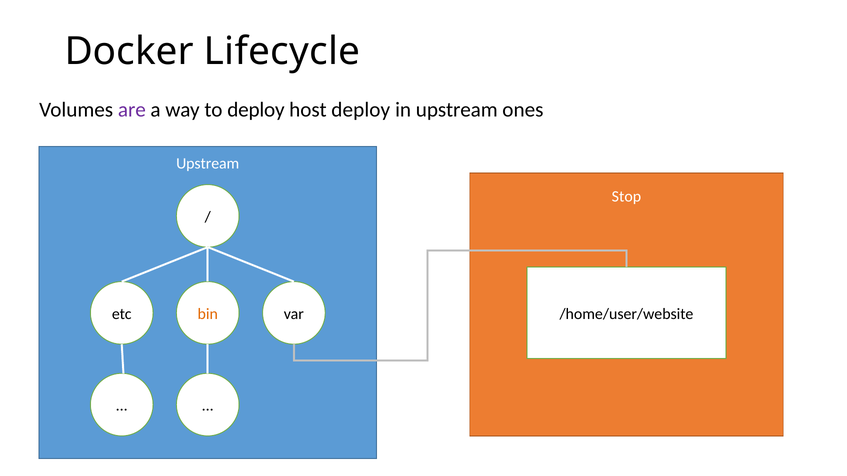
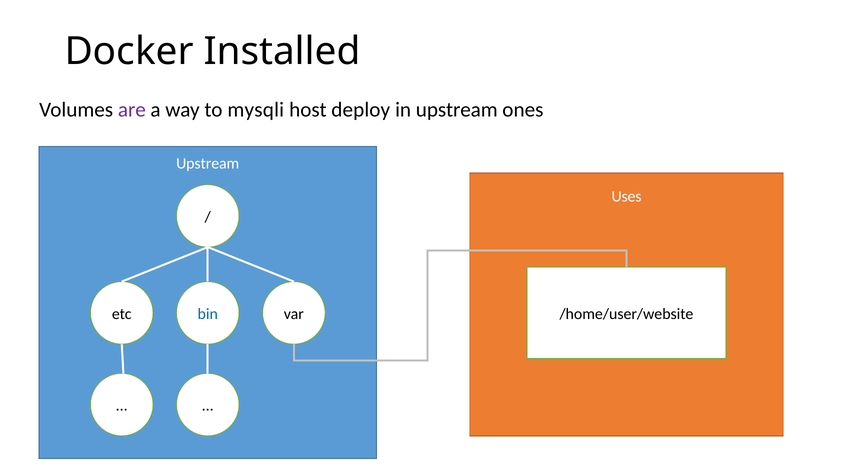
Lifecycle: Lifecycle -> Installed (282, 52)
to deploy: deploy -> mysqli (256, 110)
Stop: Stop -> Uses (627, 197)
bin colour: orange -> blue (208, 314)
